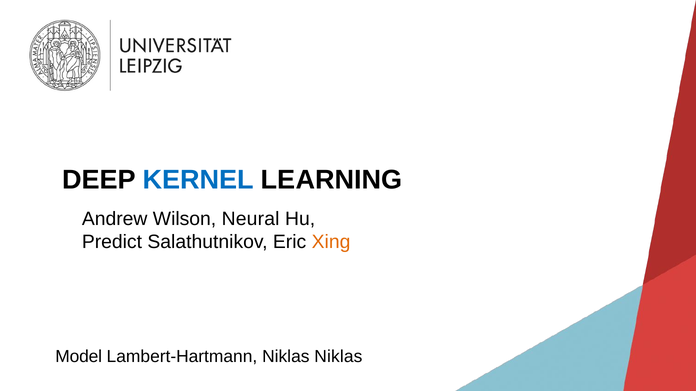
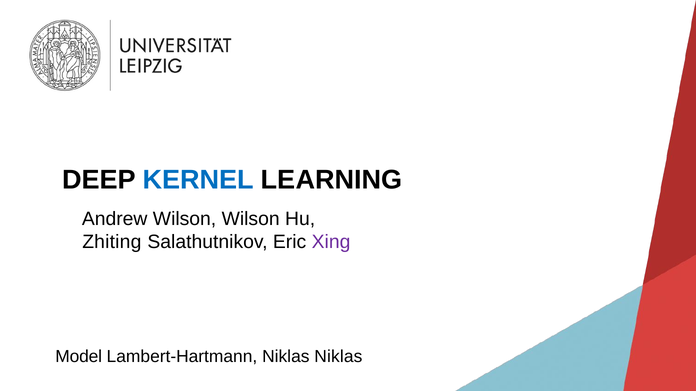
Wilson Neural: Neural -> Wilson (251, 219)
Predict: Predict -> Zhiting (112, 242)
Xing colour: orange -> purple (331, 242)
